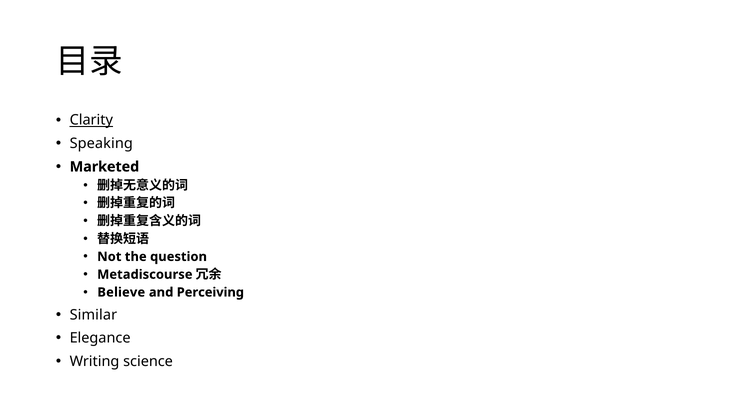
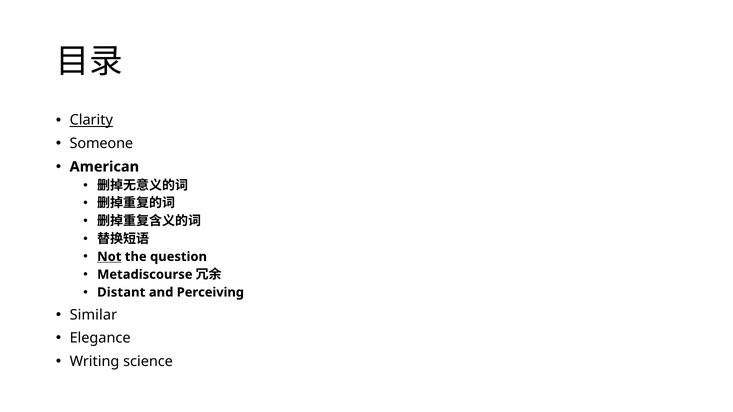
Speaking: Speaking -> Someone (101, 144)
Marketed: Marketed -> American (104, 167)
Not underline: none -> present (109, 257)
Believe: Believe -> Distant (121, 293)
